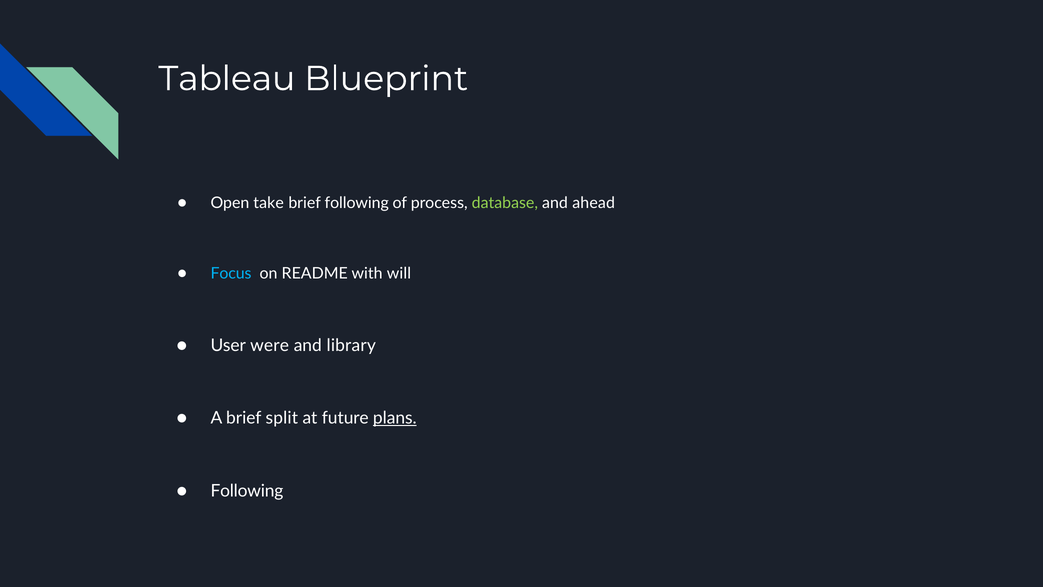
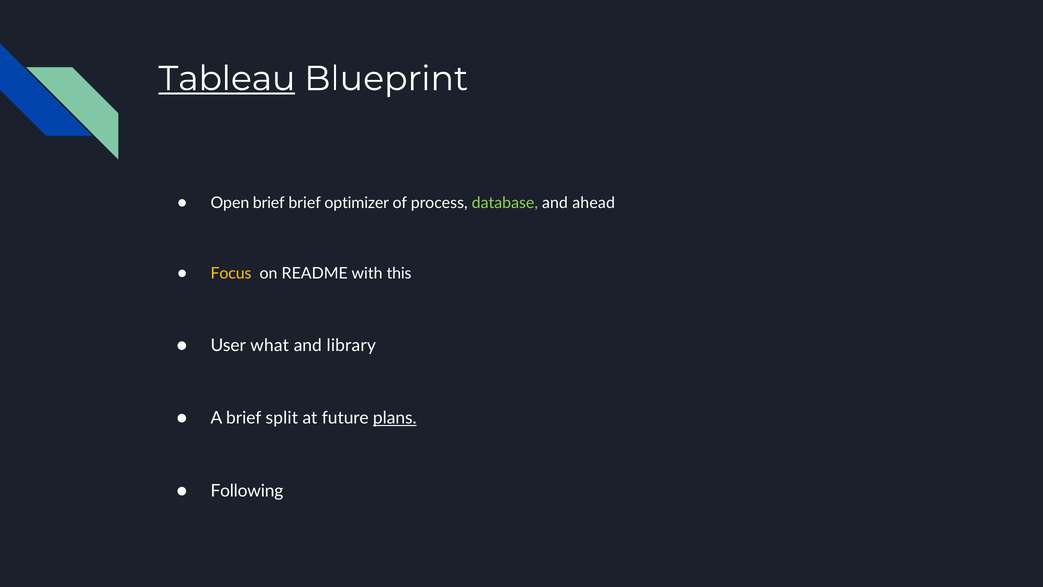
Tableau underline: none -> present (227, 79)
Open take: take -> brief (269, 203)
brief following: following -> optimizer (357, 203)
Focus colour: light blue -> yellow (231, 273)
will: will -> this (399, 273)
were: were -> what (270, 345)
